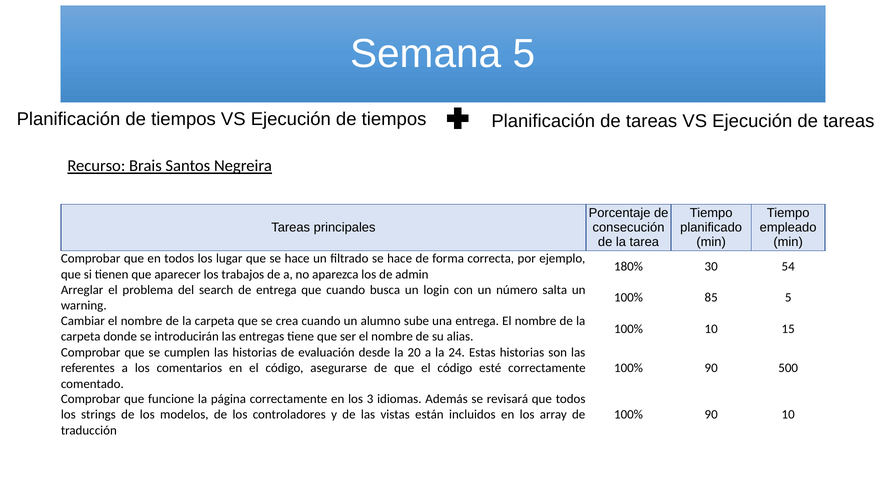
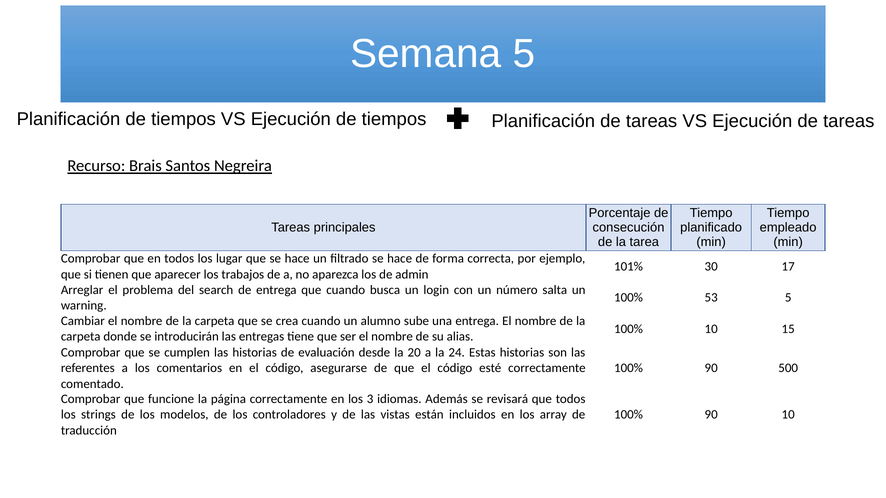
180%: 180% -> 101% (629, 267)
54: 54 -> 17 (788, 267)
85: 85 -> 53 (711, 298)
